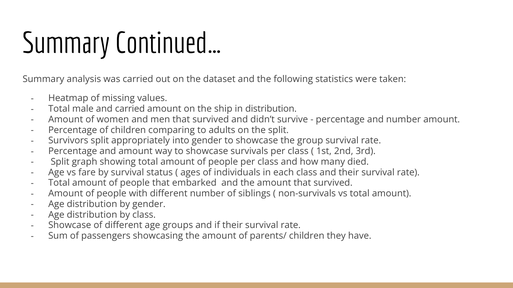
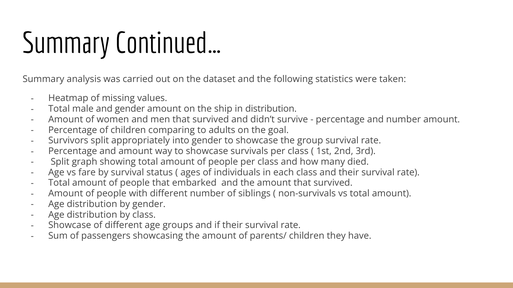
and carried: carried -> gender (130, 109)
the split: split -> goal (278, 130)
